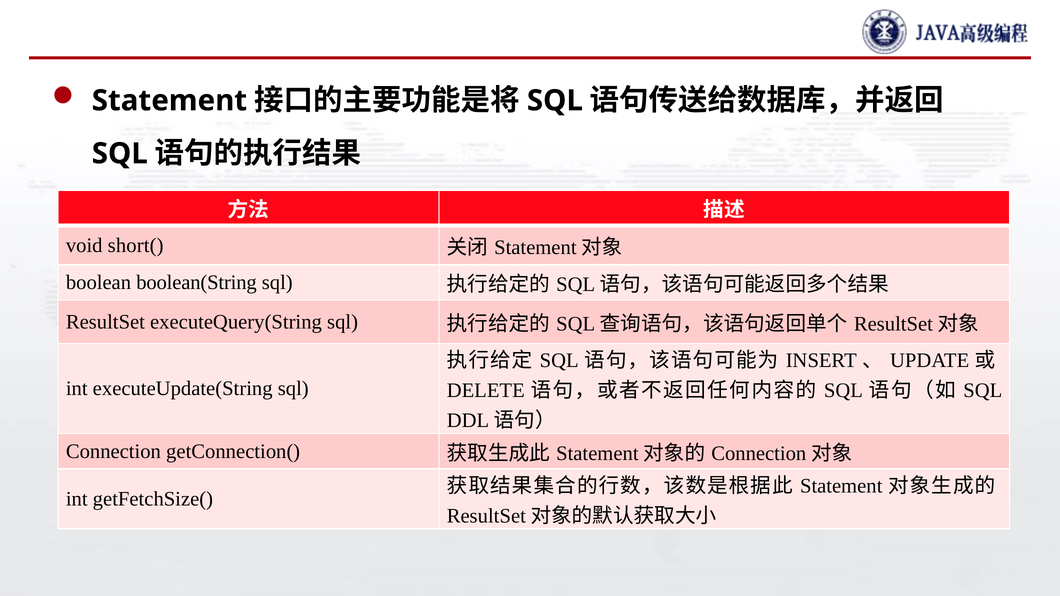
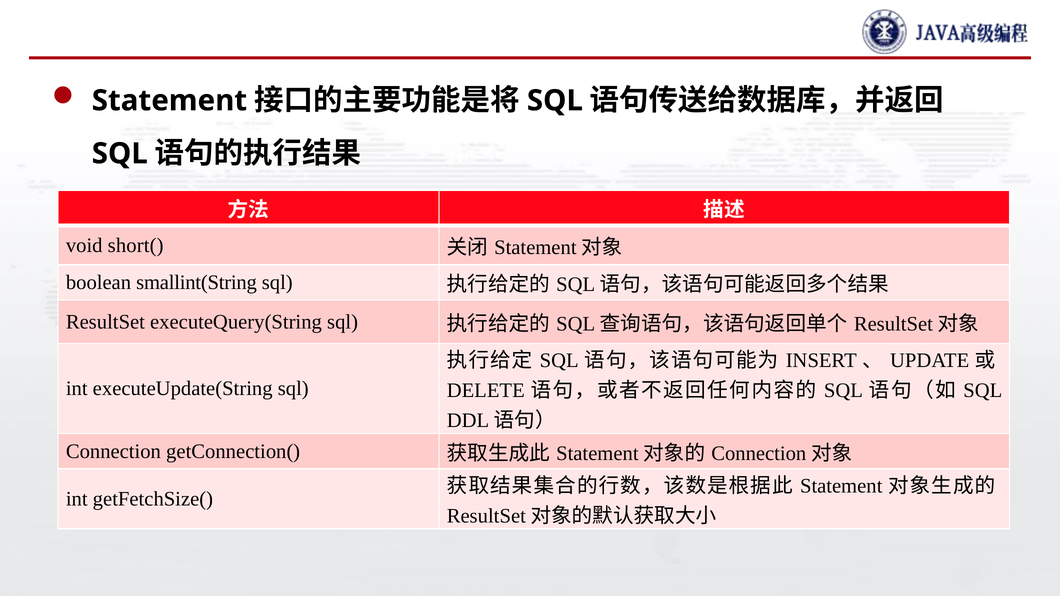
boolean(String: boolean(String -> smallint(String (197, 283)
